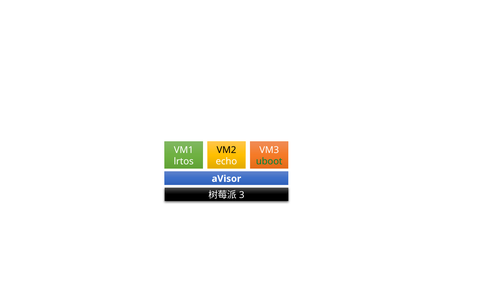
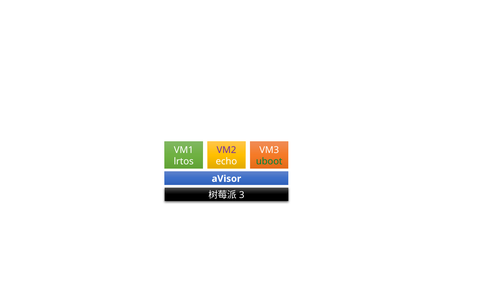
VM2 colour: black -> purple (226, 150)
